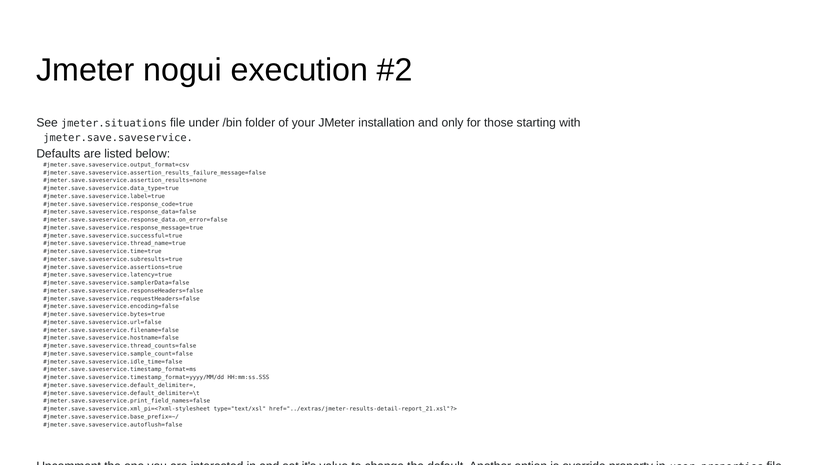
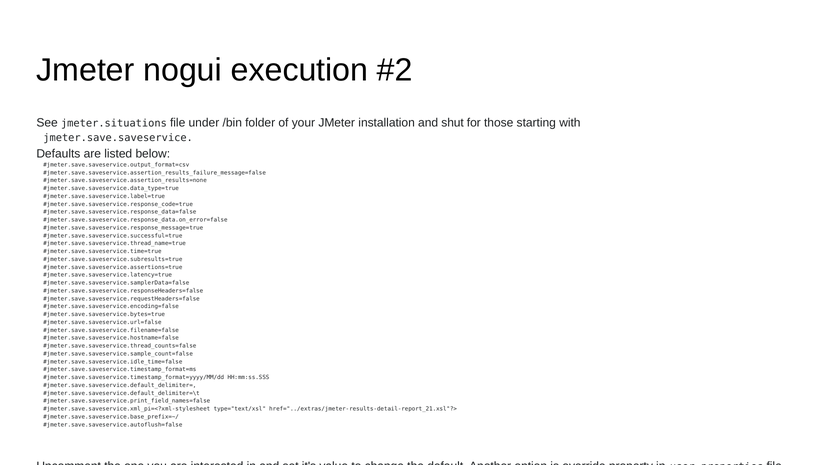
only: only -> shut (453, 123)
